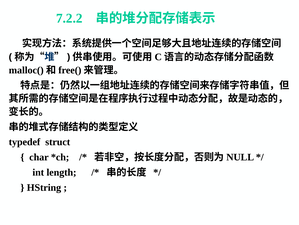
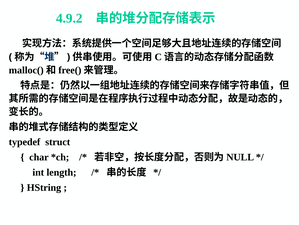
7.2.2: 7.2.2 -> 4.9.2 (69, 18)
